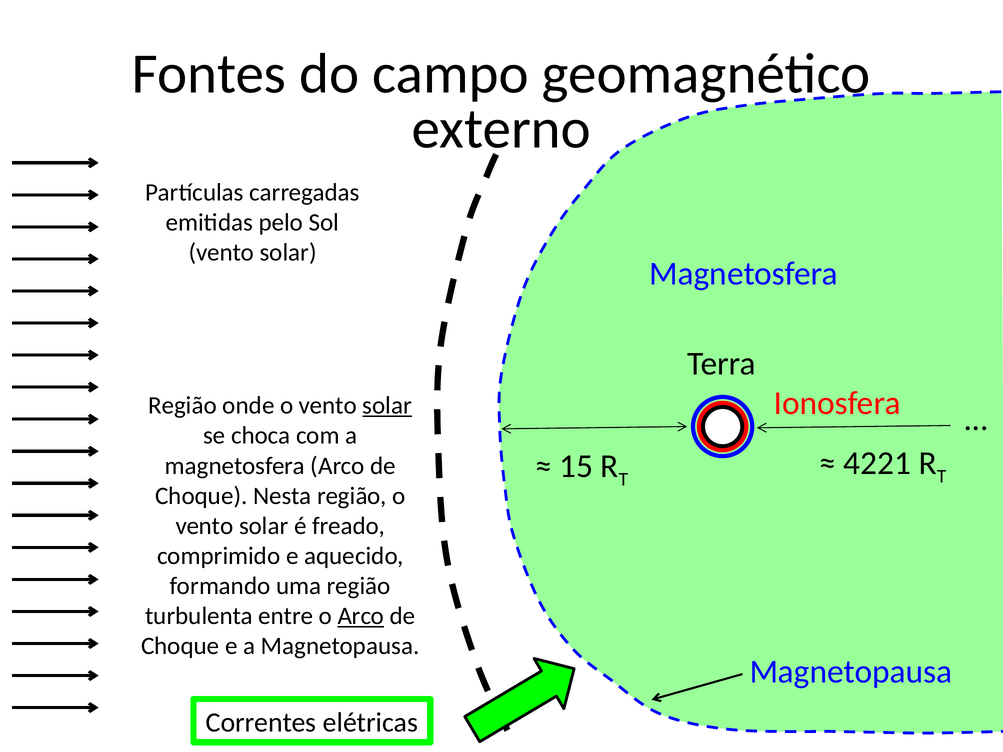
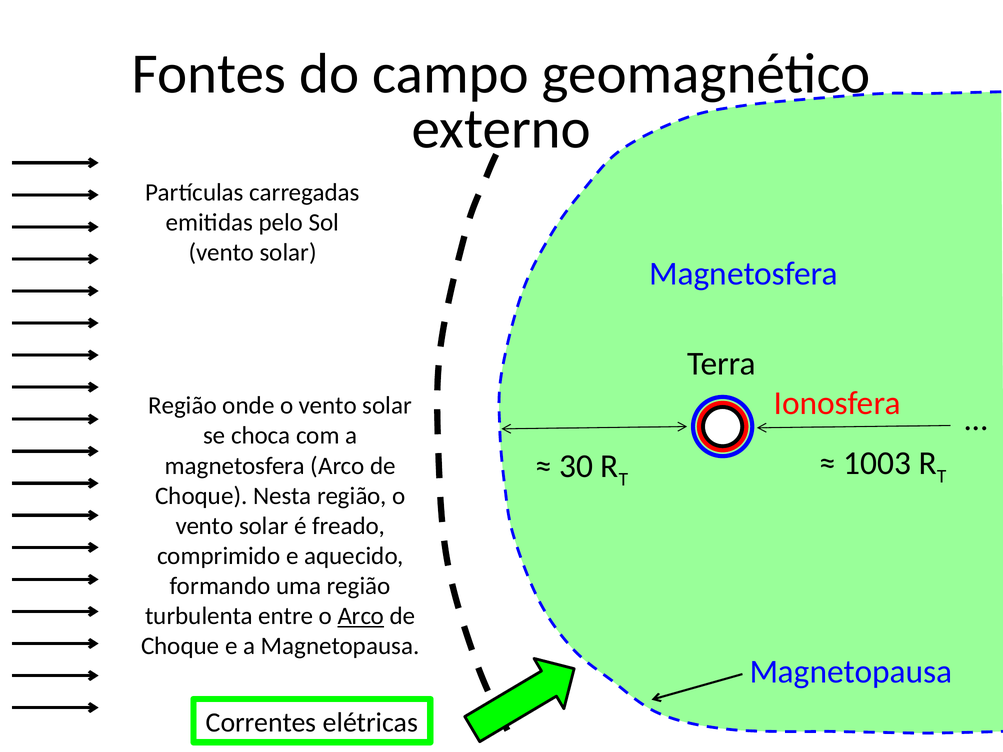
solar underline: present -> none (387, 406)
15: 15 -> 30 (576, 467)
4221: 4221 -> 1003 (877, 463)
